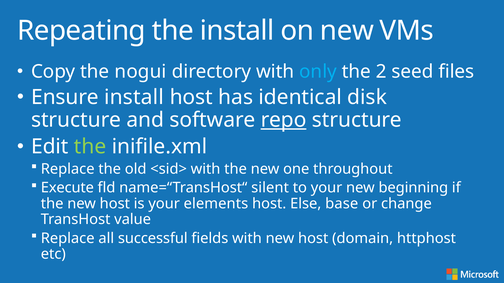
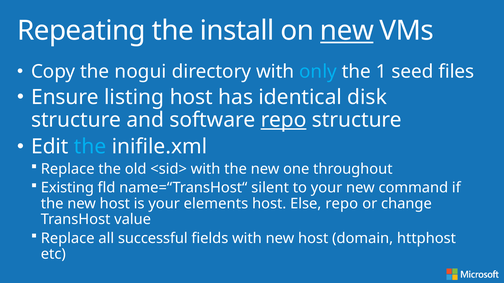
new underline: none -> present (347, 31)
2: 2 -> 1 (381, 72)
Ensure install: install -> listing (134, 97)
the colour: light green -> light blue (90, 147)
Execute: Execute -> Existing (67, 188)
beginning: beginning -> command (413, 188)
Else base: base -> repo (342, 204)
